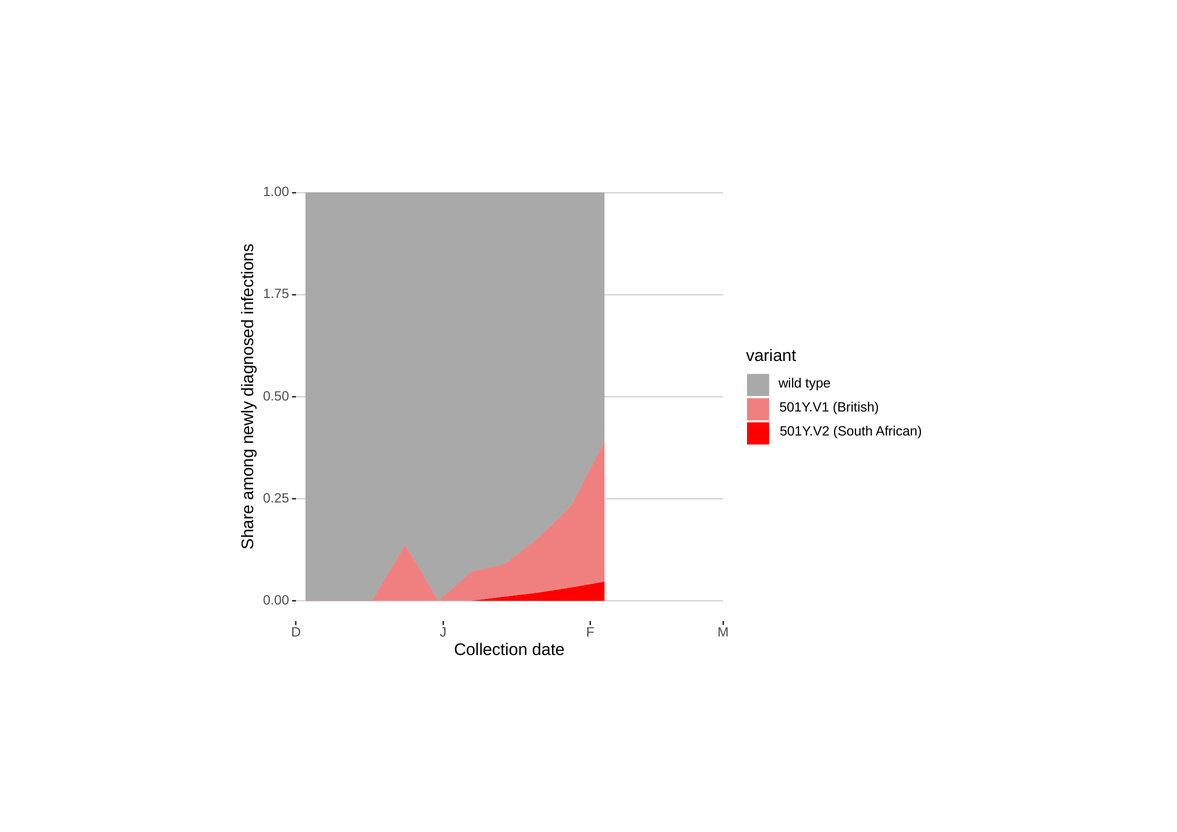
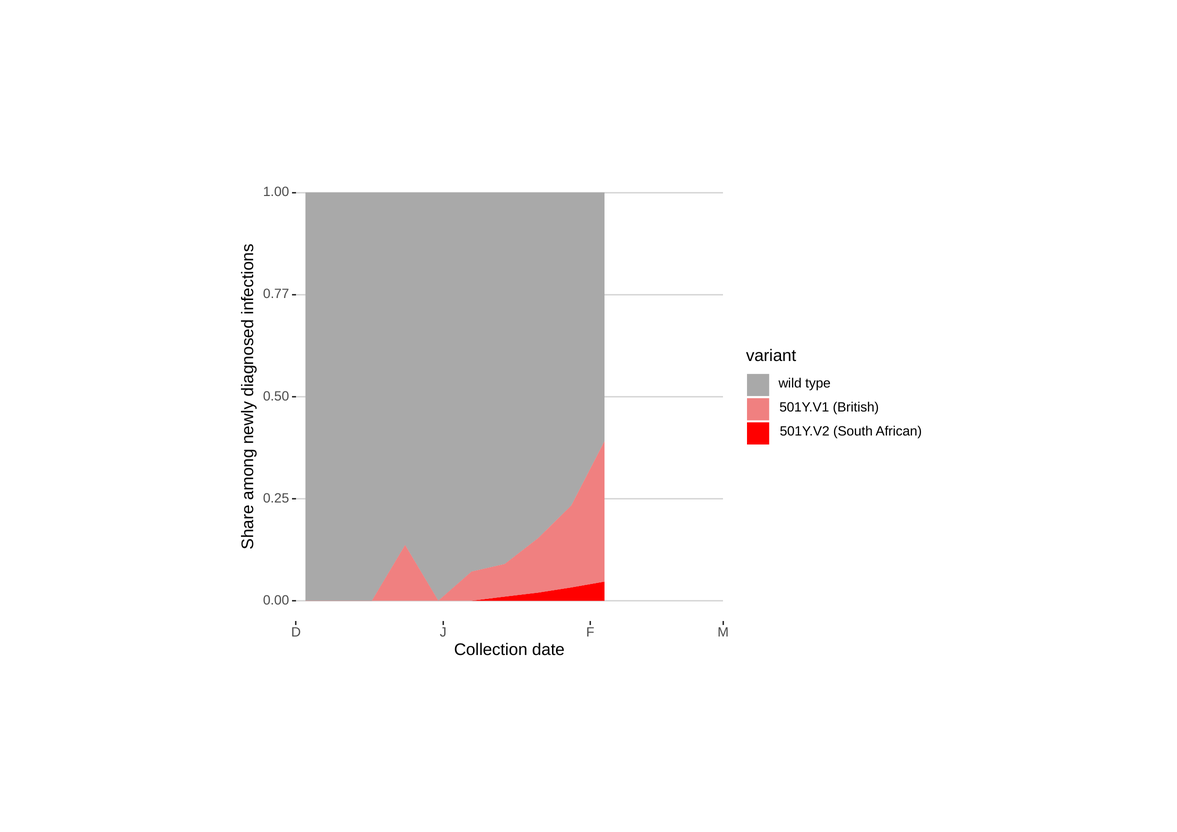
1.75: 1.75 -> 0.77 (276, 294)
